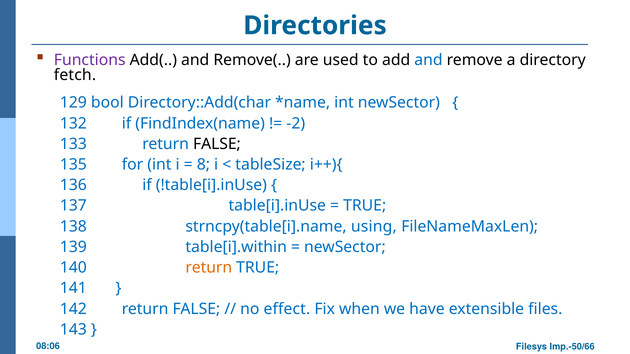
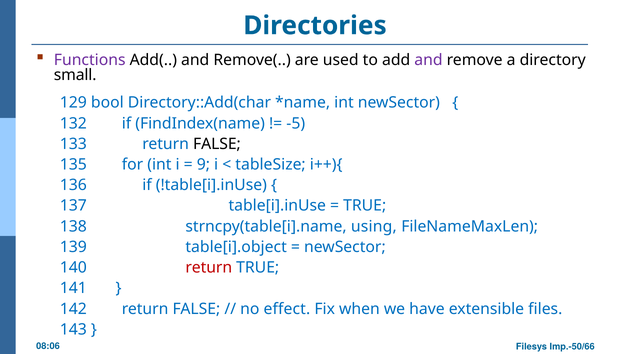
and colour: blue -> purple (428, 60)
fetch: fetch -> small (75, 75)
-2: -2 -> -5 (296, 123)
8: 8 -> 9 (203, 165)
table[i].within: table[i].within -> table[i].object (236, 247)
return colour: orange -> red (209, 268)
